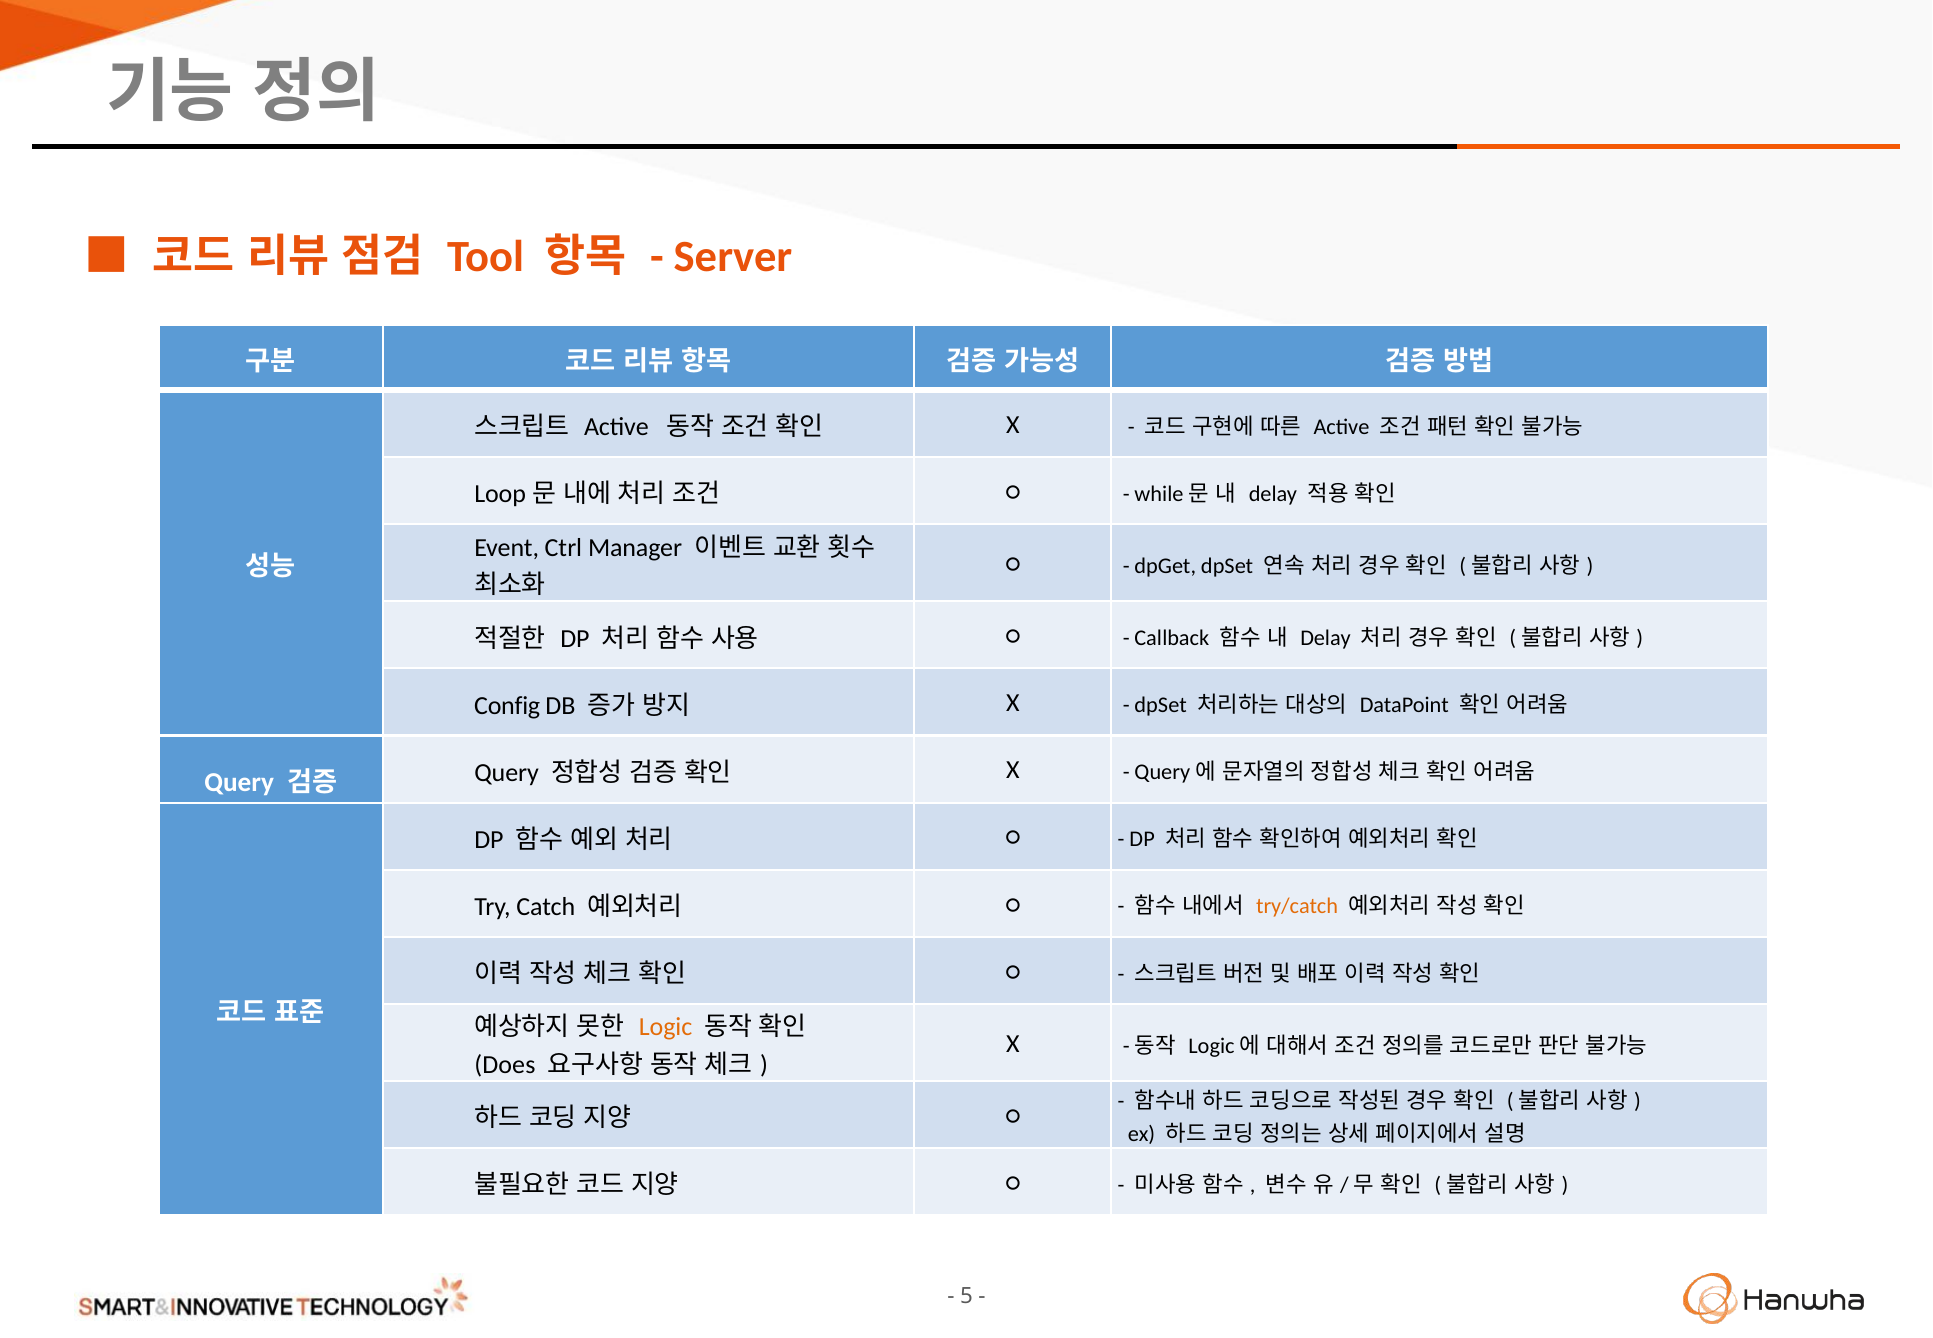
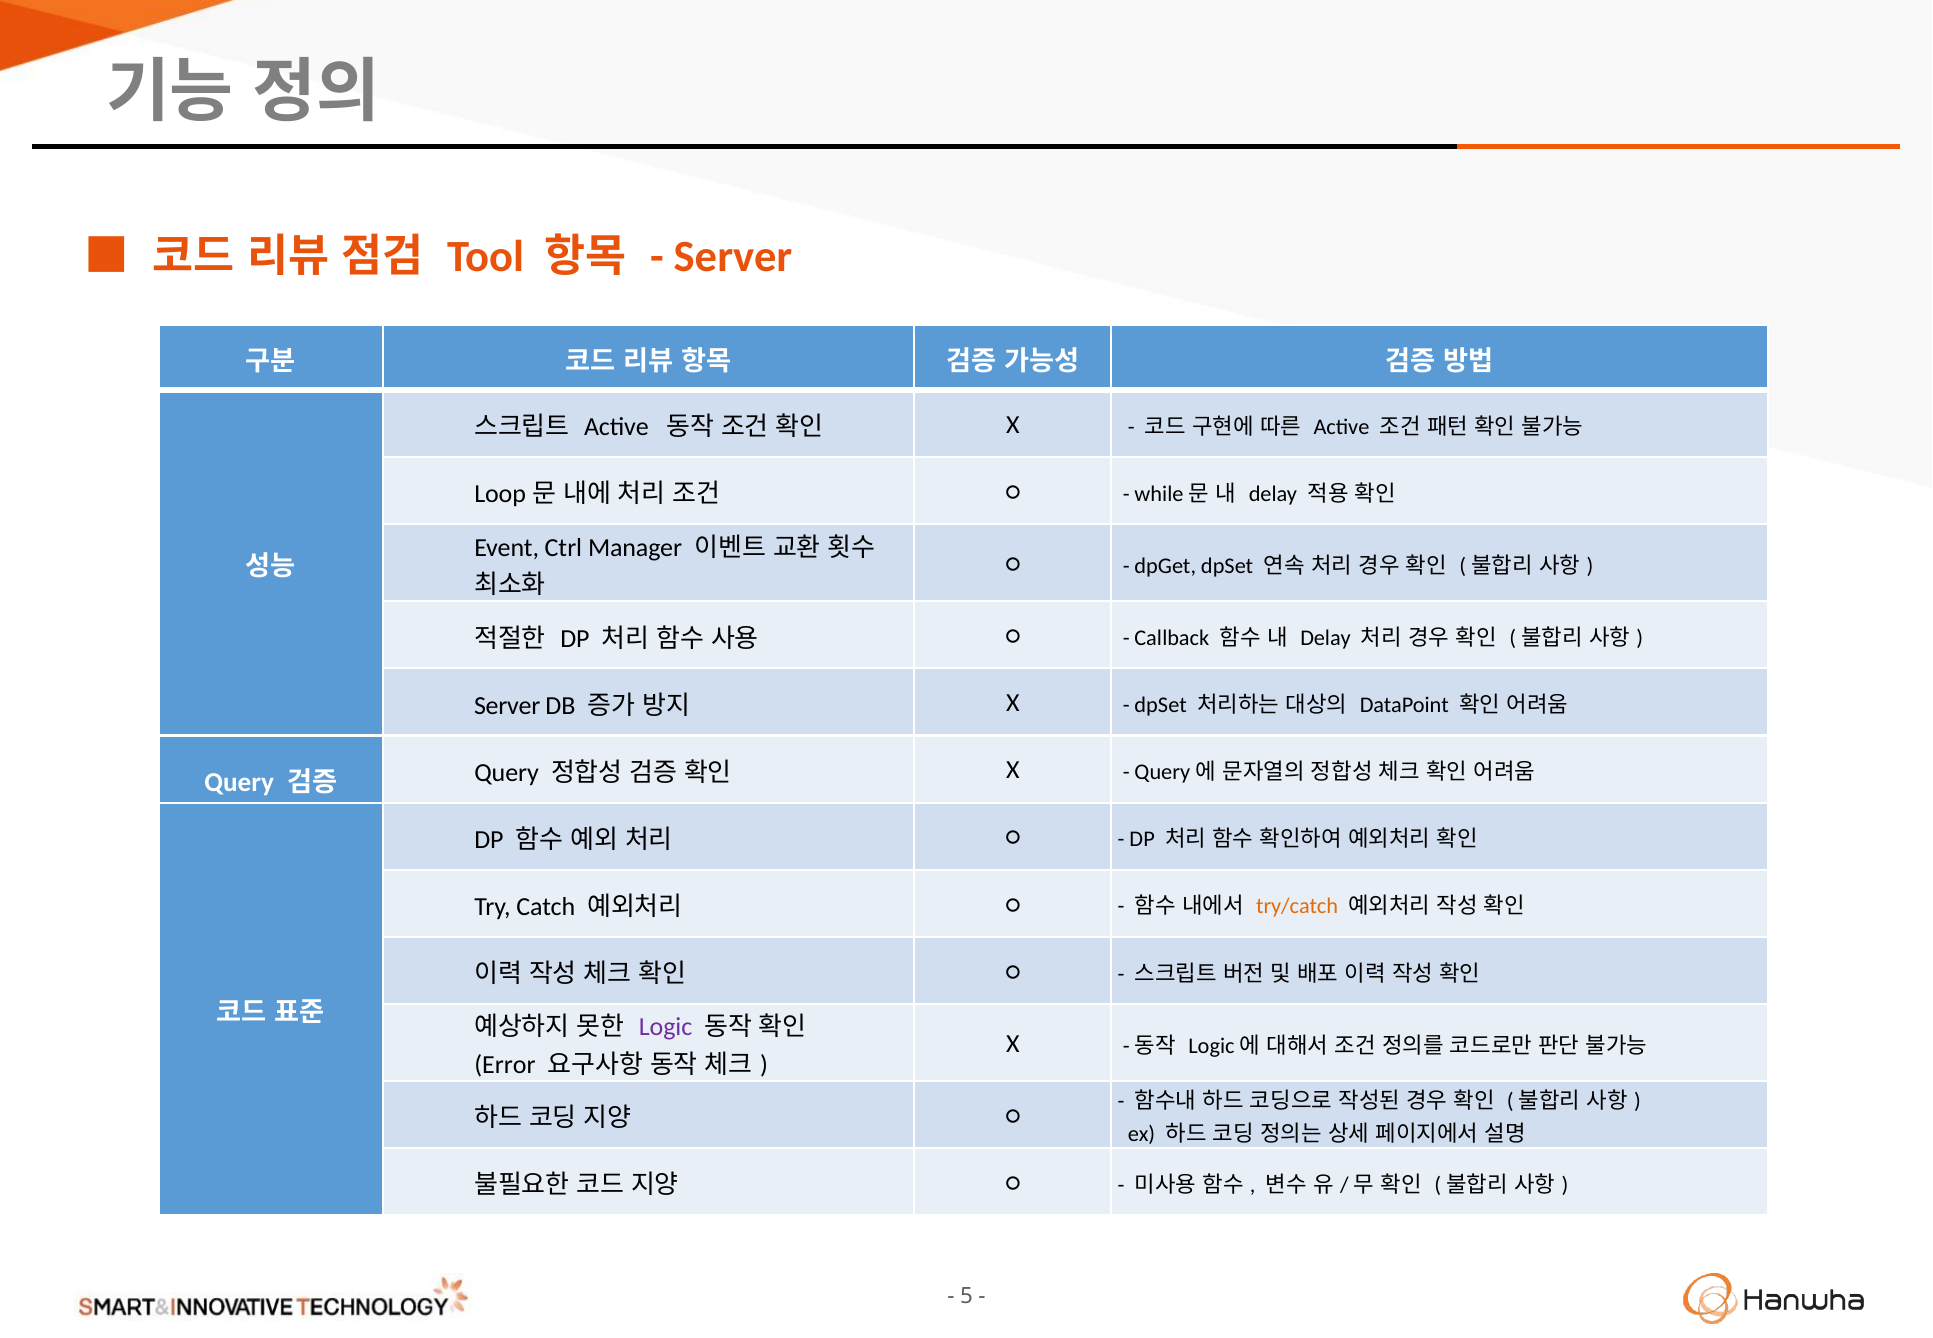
Config: Config -> Server (507, 706)
Logic colour: orange -> purple (666, 1028)
Does: Does -> Error (505, 1065)
